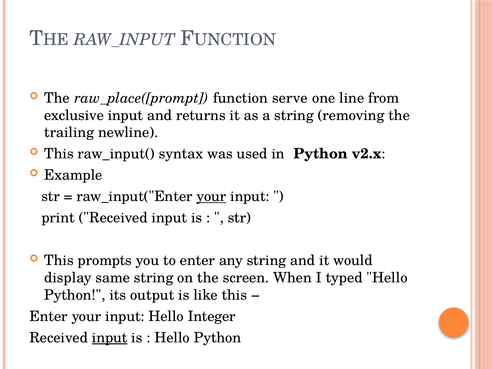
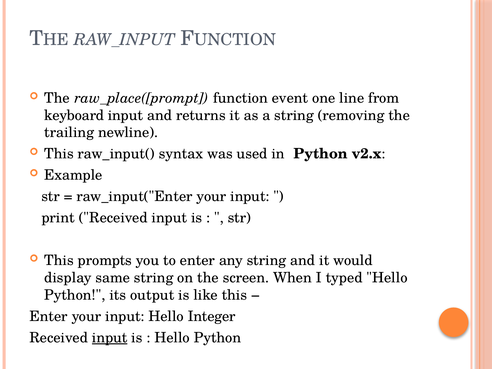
serve: serve -> event (290, 98)
exclusive: exclusive -> keyboard (74, 115)
your underline: present -> none (211, 197)
